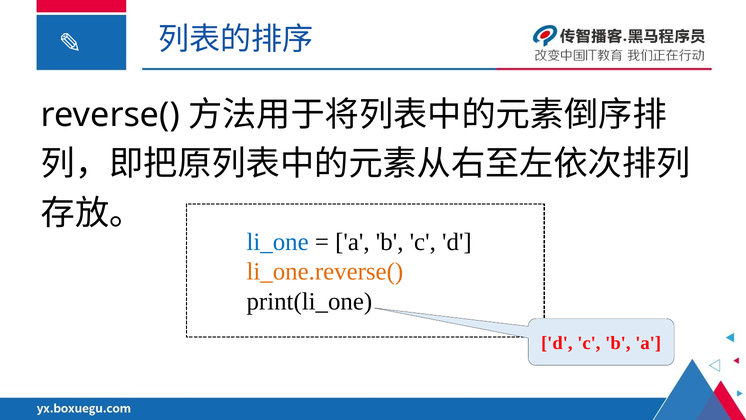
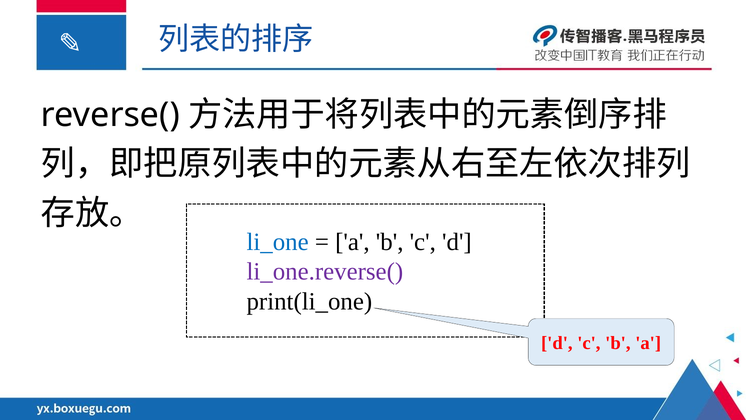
li_one.reverse( colour: orange -> purple (325, 271)
